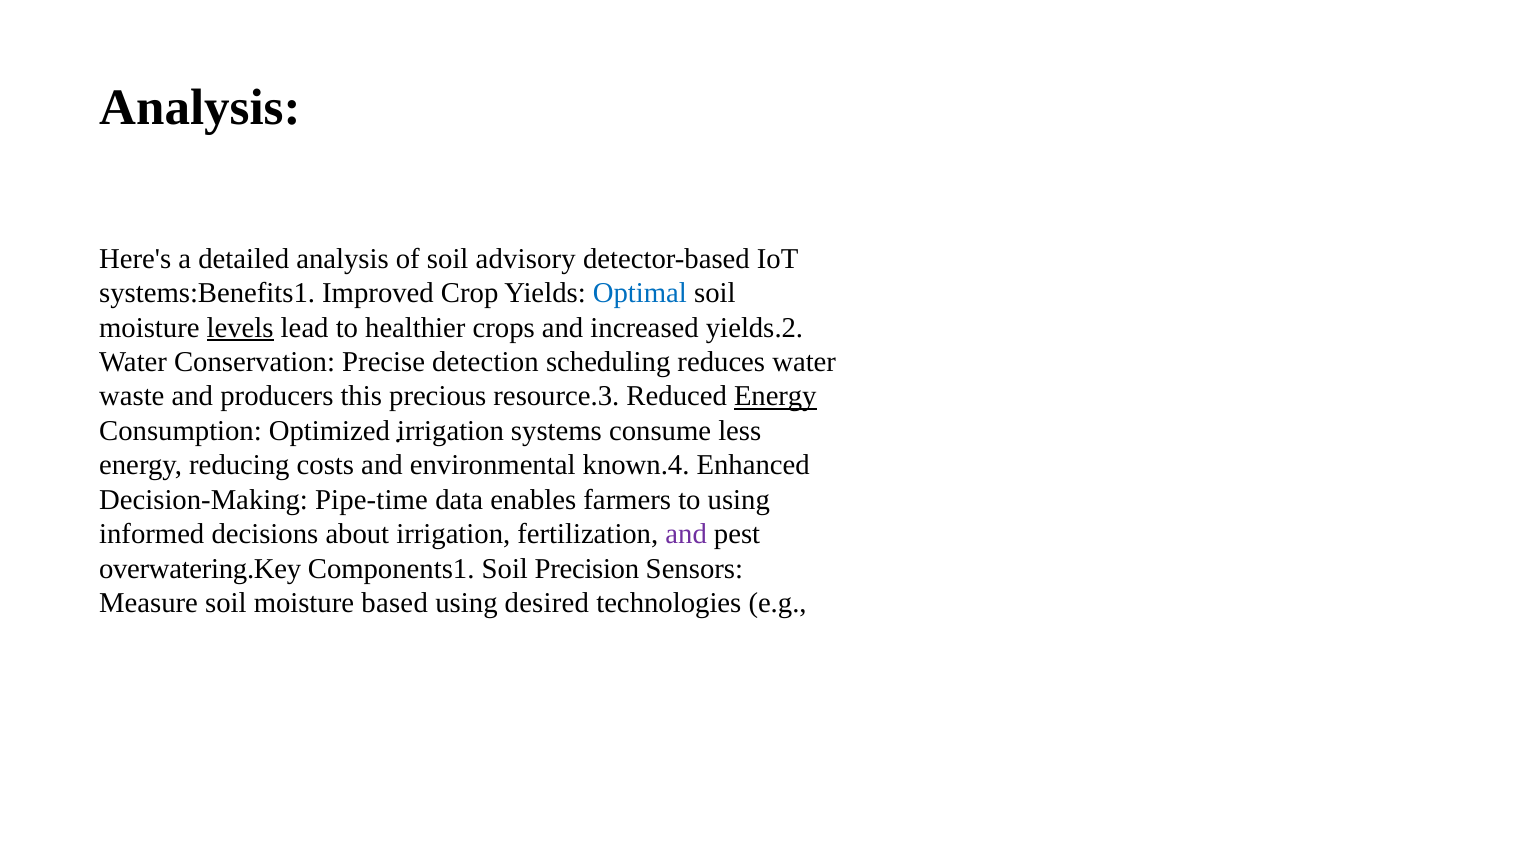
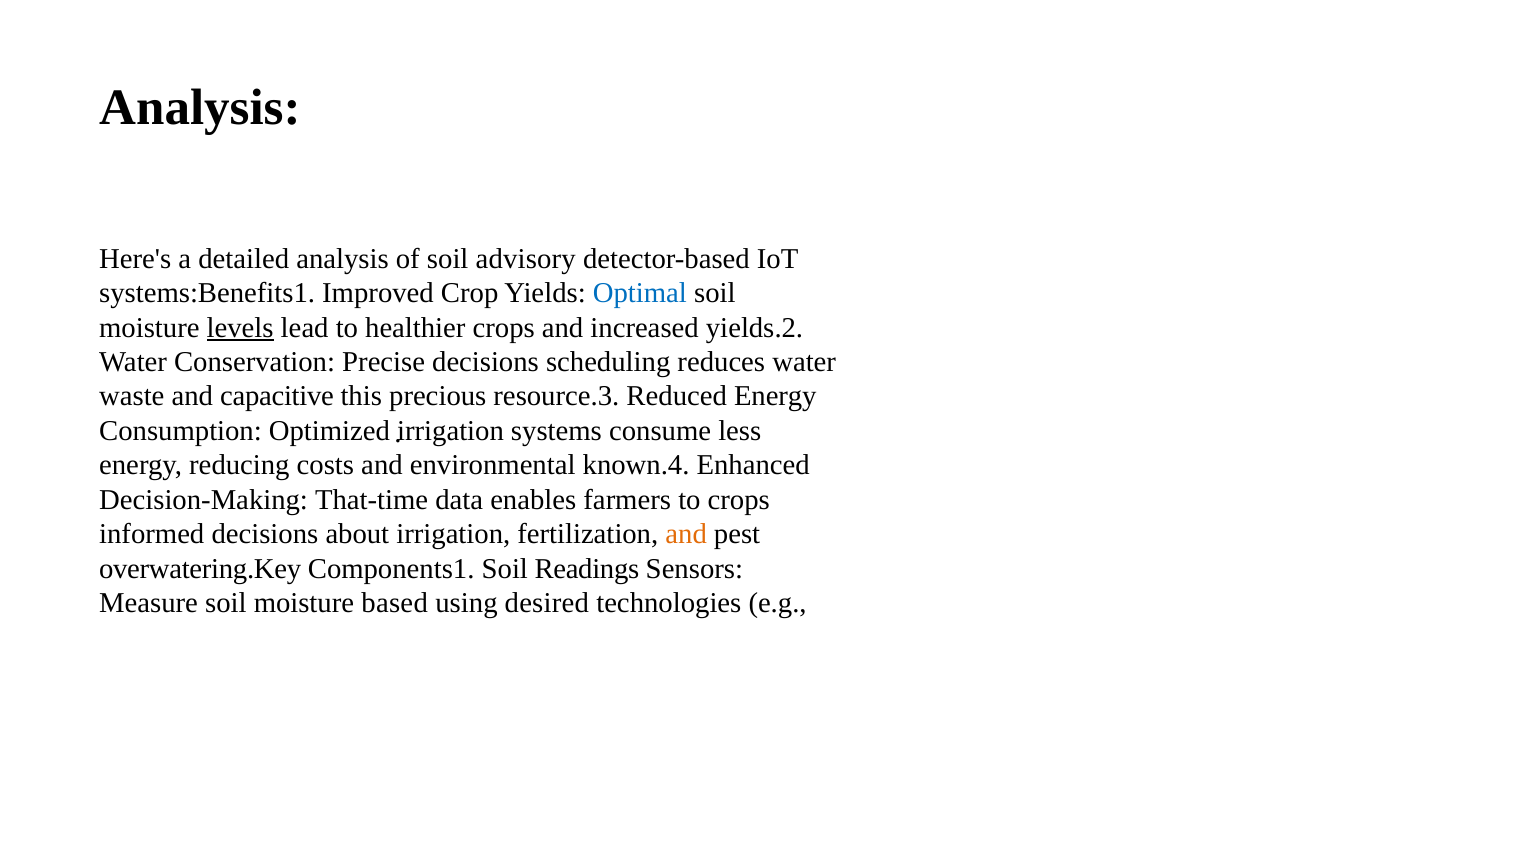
Precise detection: detection -> decisions (486, 362)
producers: producers -> capacitive (277, 396)
Energy underline: present -> none (775, 396)
Pipe-time: Pipe-time -> That-time (372, 500)
to using: using -> crops (739, 500)
and colour: purple -> orange (686, 534)
Precision: Precision -> Readings (587, 569)
